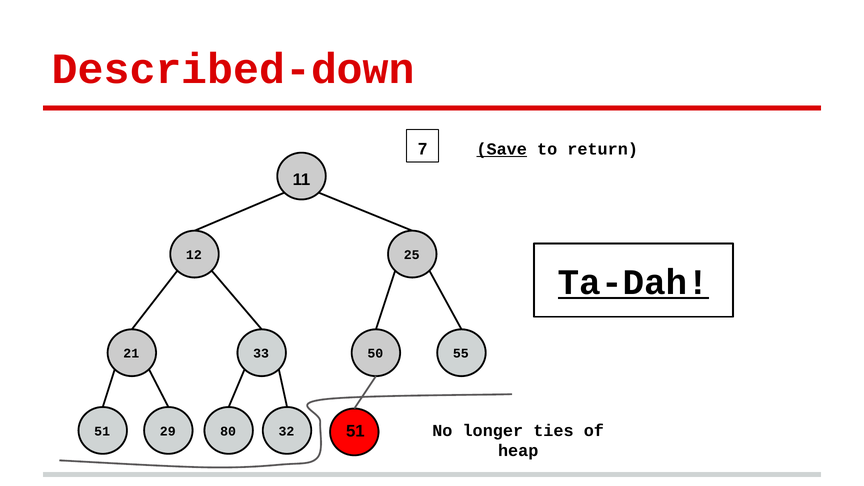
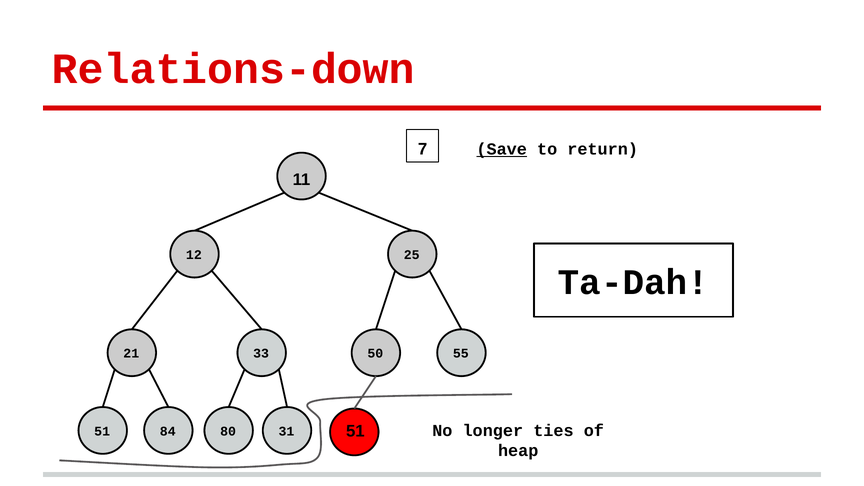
Described-down: Described-down -> Relations-down (233, 69)
Ta-Dah underline: present -> none (633, 283)
29: 29 -> 84 (168, 431)
32: 32 -> 31 (286, 431)
